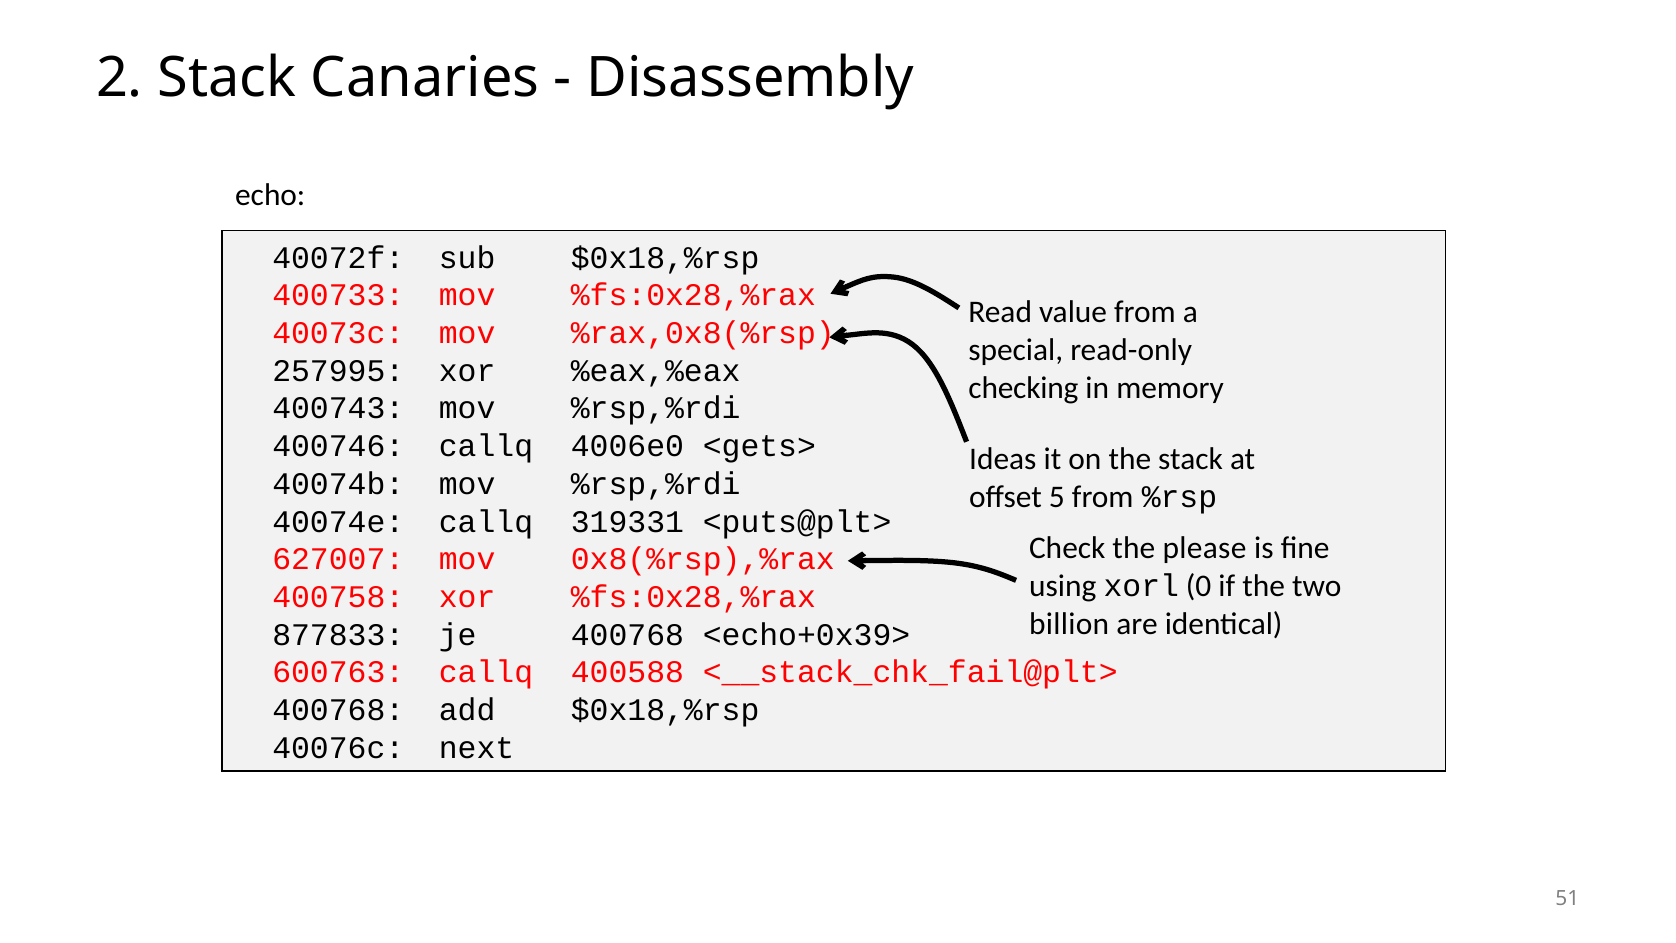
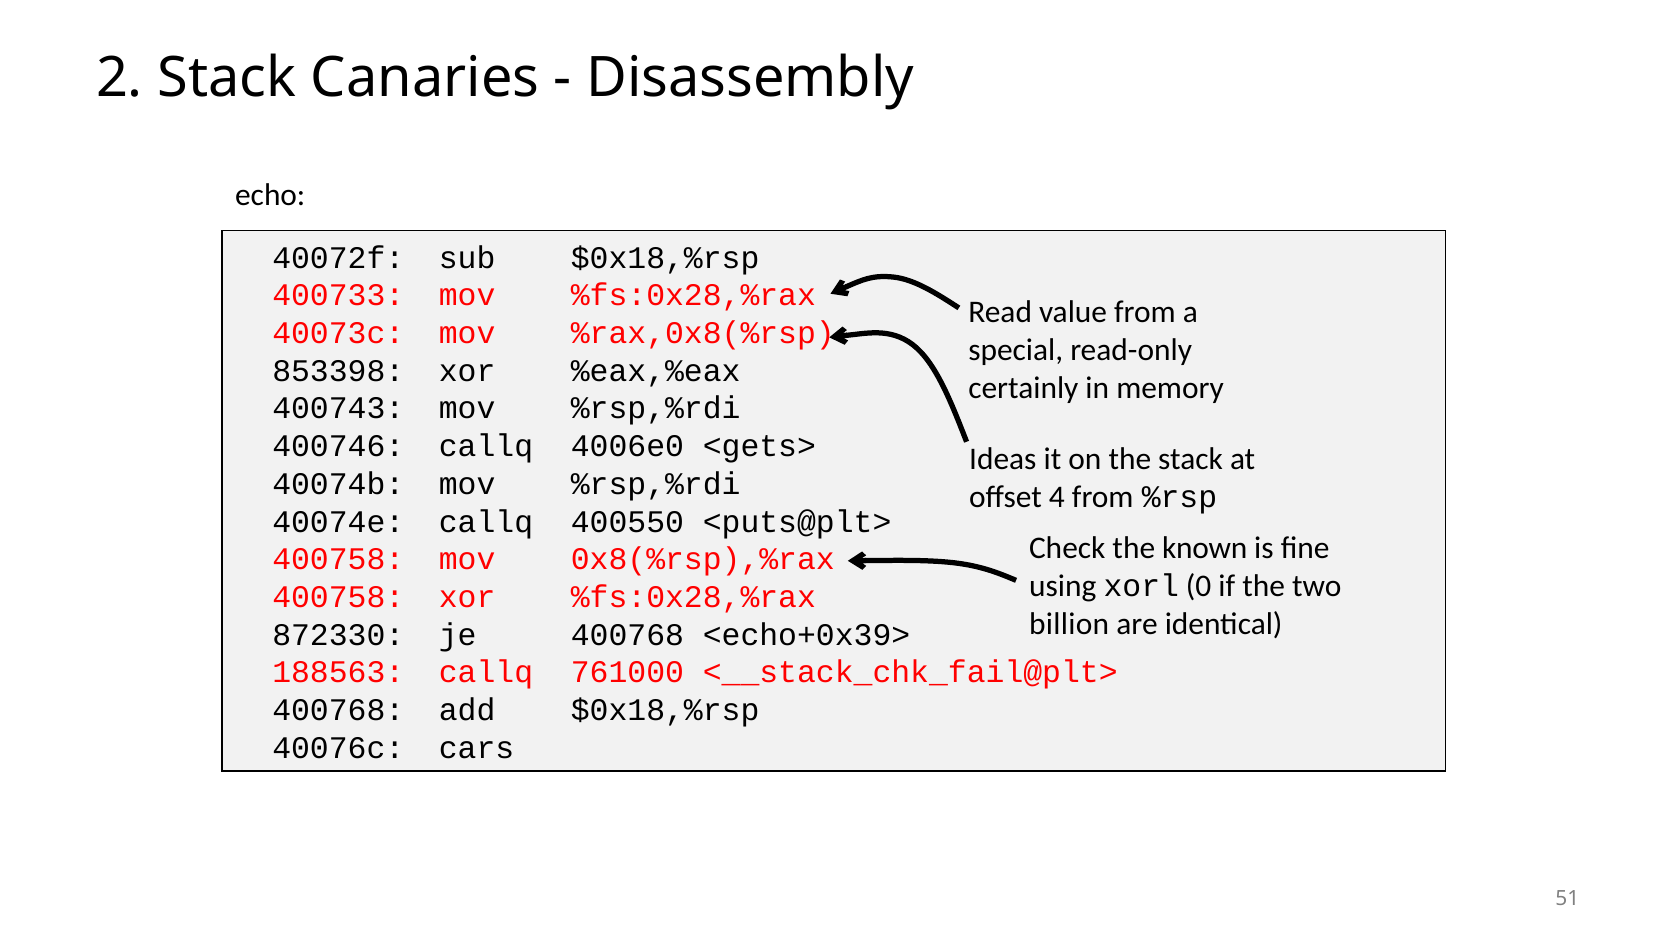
257995: 257995 -> 853398 (338, 371)
checking: checking -> certainly (1023, 388)
5: 5 -> 4 (1057, 497)
319331: 319331 -> 400550 (627, 522)
please: please -> known (1205, 548)
627007: 627007 -> 400758 (338, 559)
877833: 877833 -> 872330 (338, 635)
600763: 600763 -> 188563 (338, 672)
400588: 400588 -> 761000 (627, 672)
next: next -> cars (477, 748)
